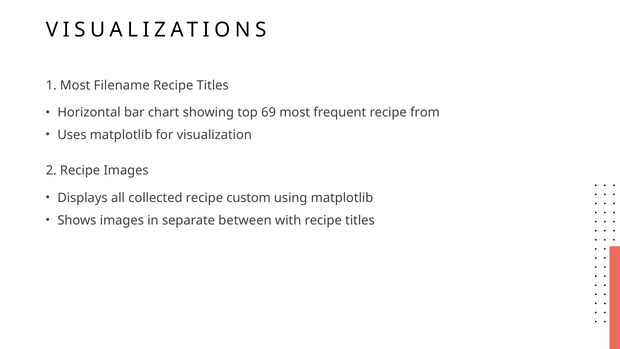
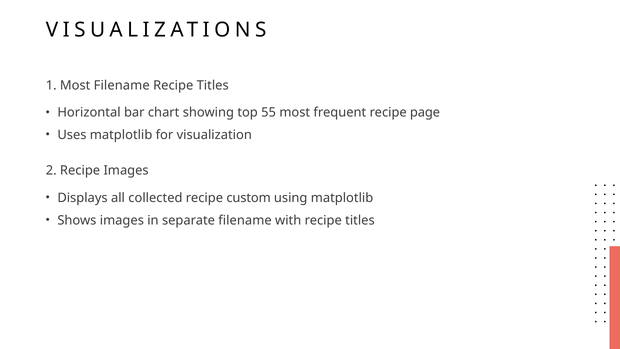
69: 69 -> 55 (269, 113)
from: from -> page (425, 113)
separate between: between -> filename (245, 220)
